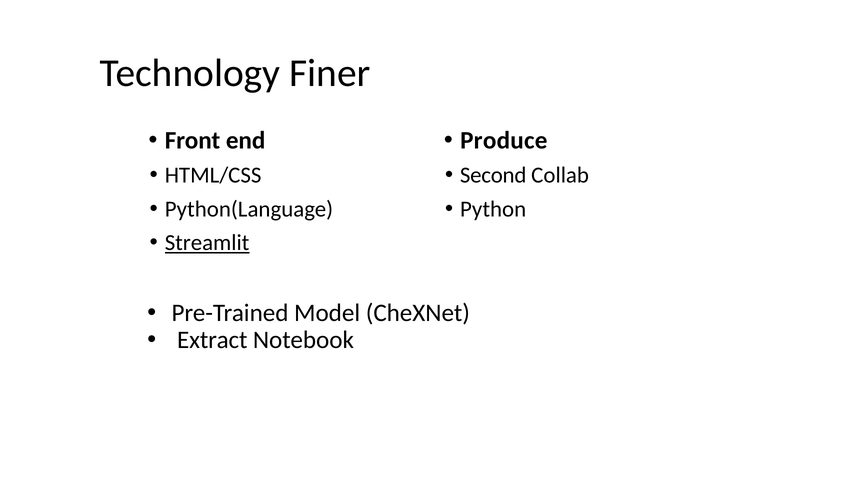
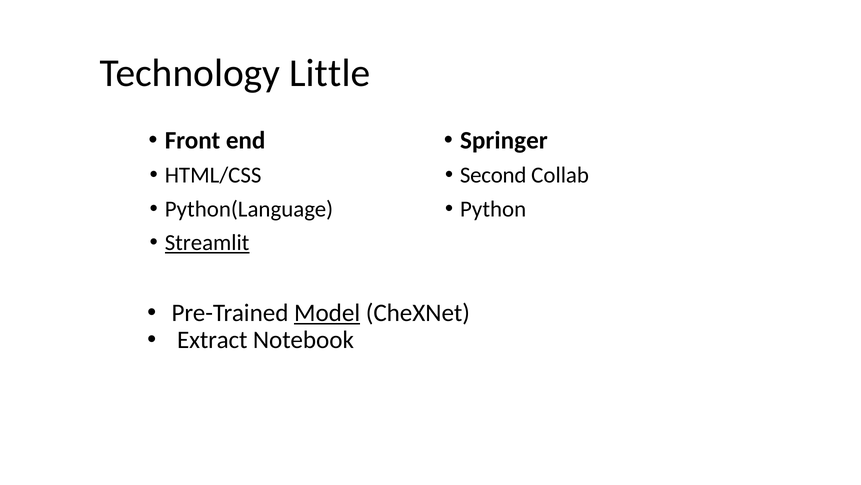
Finer: Finer -> Little (330, 73)
Produce: Produce -> Springer (504, 140)
Model underline: none -> present (327, 312)
